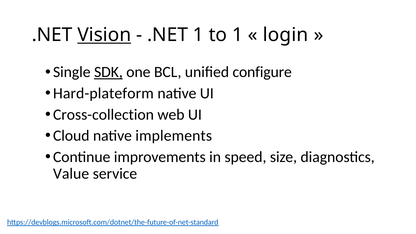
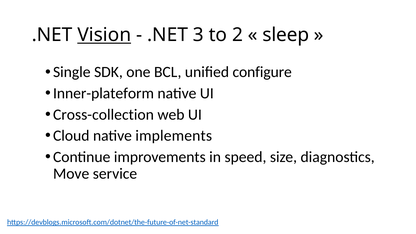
.NET 1: 1 -> 3 (198, 35)
to 1: 1 -> 2 (238, 35)
login: login -> sleep (286, 35)
SDK underline: present -> none (108, 72)
Hard-plateform: Hard-plateform -> Inner-plateform (103, 93)
Value: Value -> Move (71, 174)
